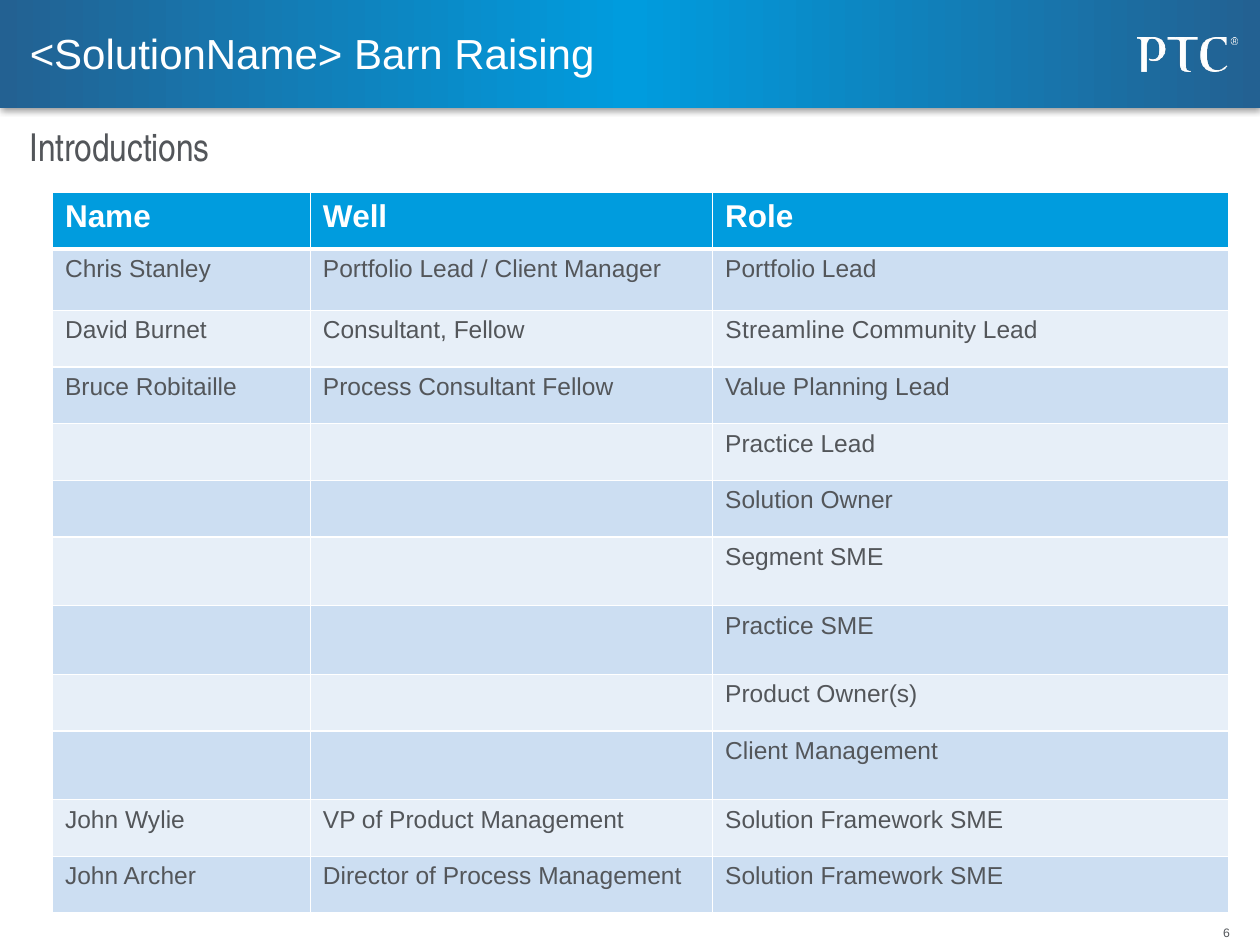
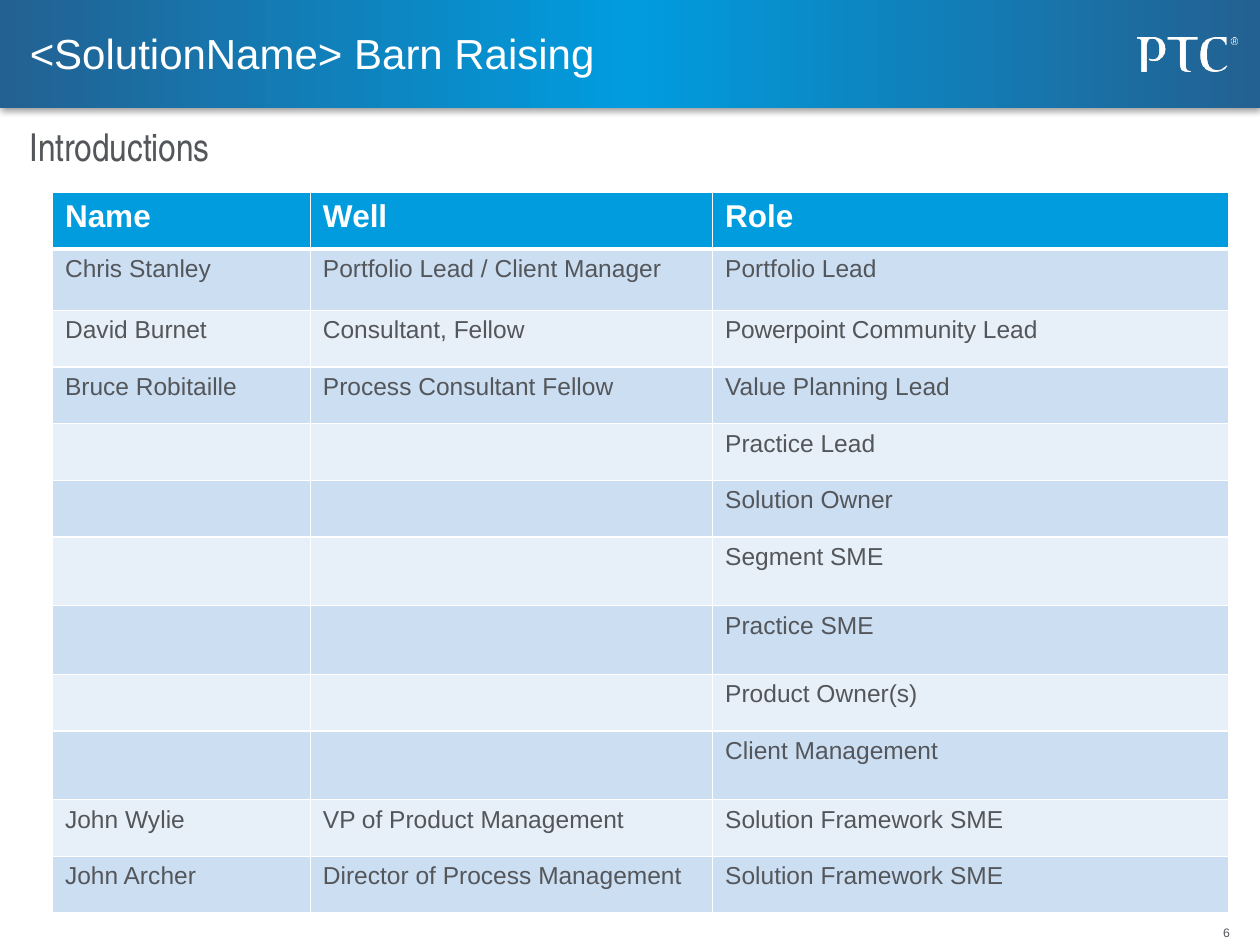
Streamline: Streamline -> Powerpoint (785, 331)
